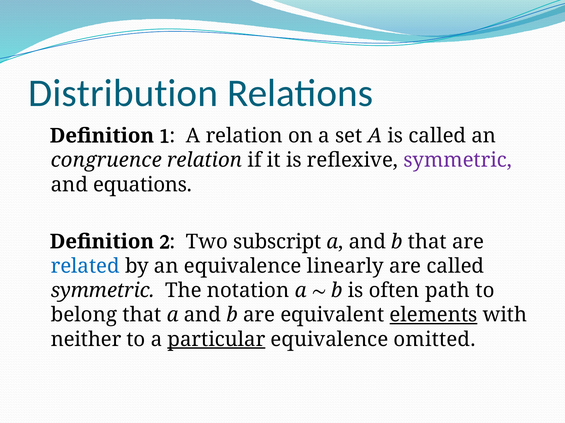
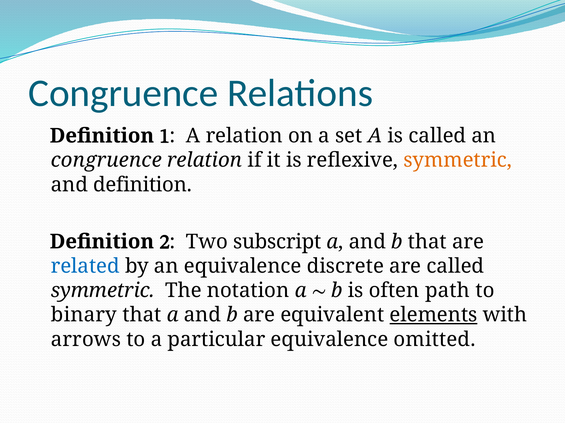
Distribution: Distribution -> Congruence (123, 93)
symmetric colour: purple -> orange (458, 161)
and equations: equations -> definition (143, 185)
linearly: linearly -> discrete (345, 267)
belong: belong -> binary (84, 315)
neither: neither -> arrows (86, 340)
particular underline: present -> none (216, 340)
